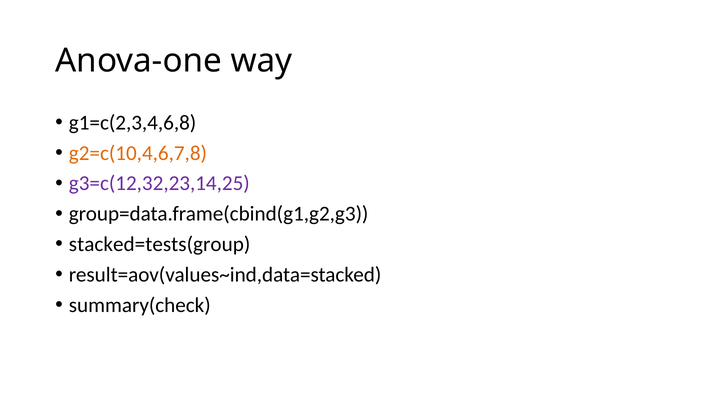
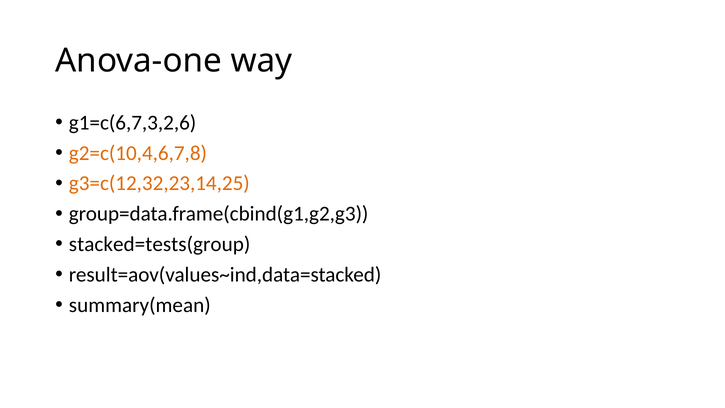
g1=c(2,3,4,6,8: g1=c(2,3,4,6,8 -> g1=c(6,7,3,2,6 (133, 123)
g3=c(12,32,23,14,25 colour: purple -> orange (159, 183)
summary(check: summary(check -> summary(mean (140, 305)
